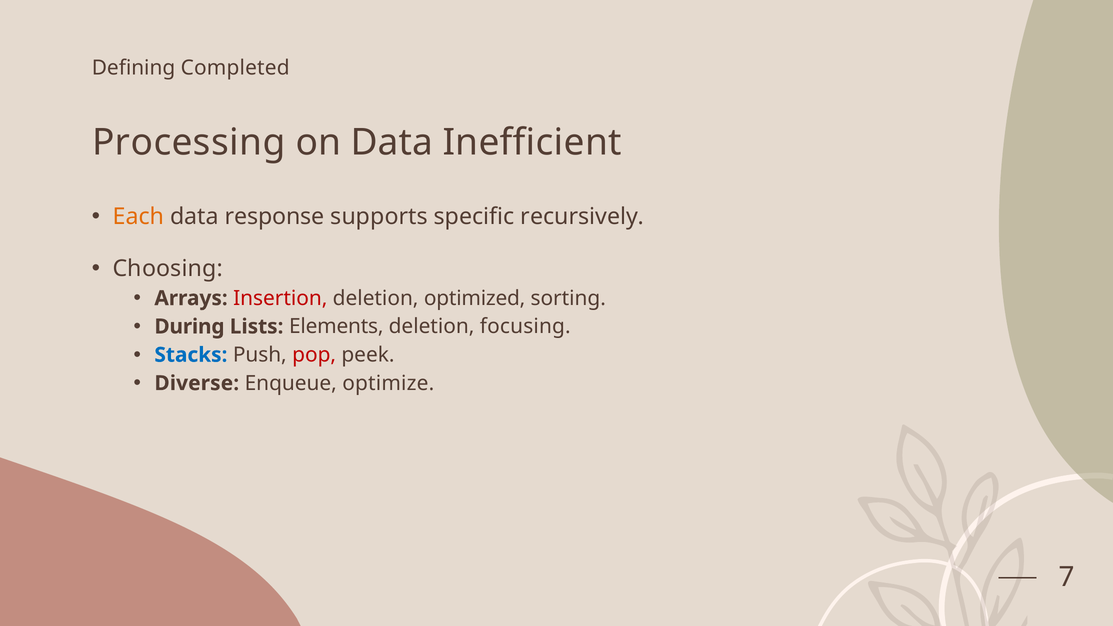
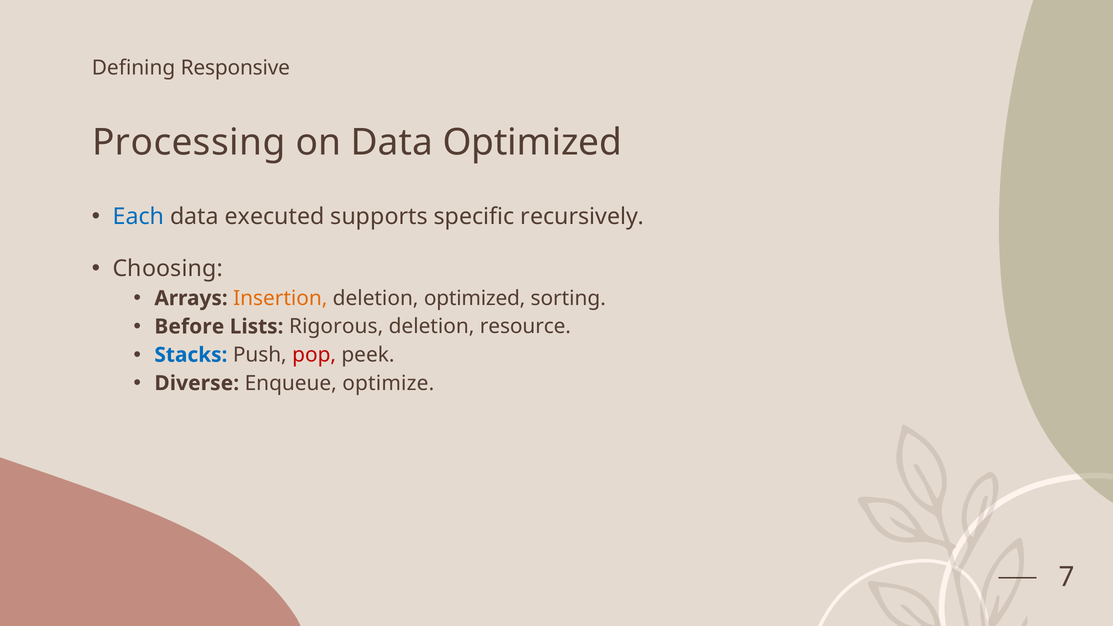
Completed: Completed -> Responsive (235, 68)
Data Inefficient: Inefficient -> Optimized (532, 142)
Each colour: orange -> blue (138, 216)
response: response -> executed (275, 216)
Insertion colour: red -> orange (280, 298)
During: During -> Before (189, 327)
Elements: Elements -> Rigorous (336, 327)
focusing: focusing -> resource (525, 327)
